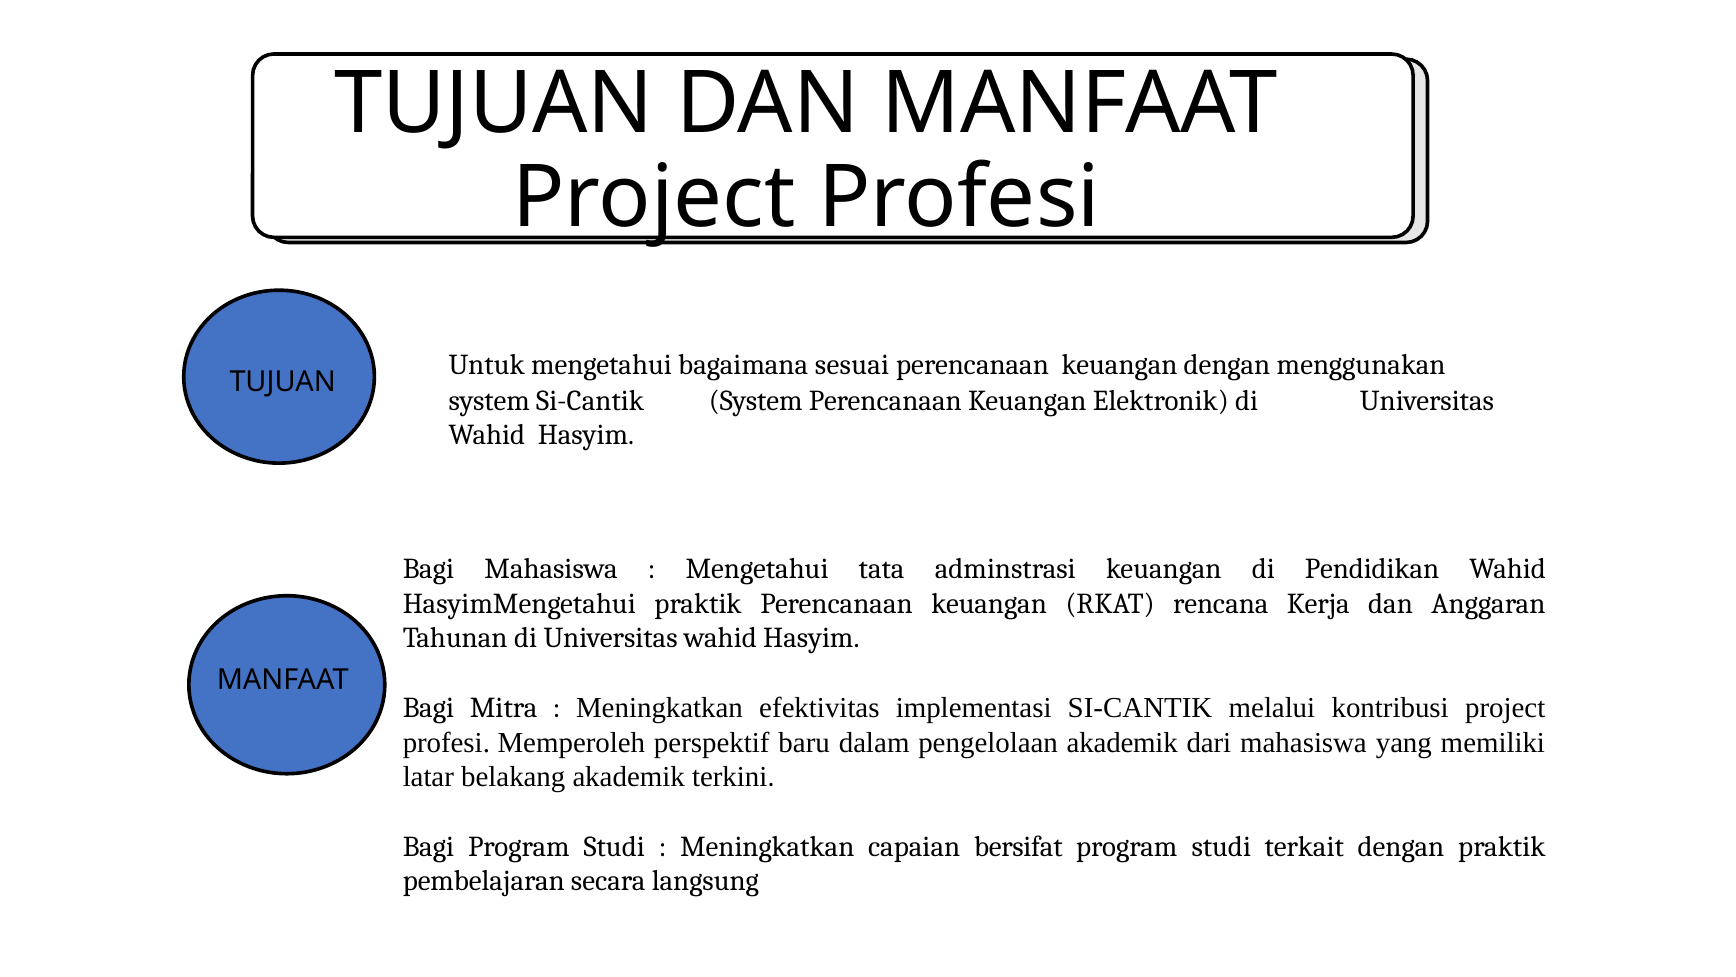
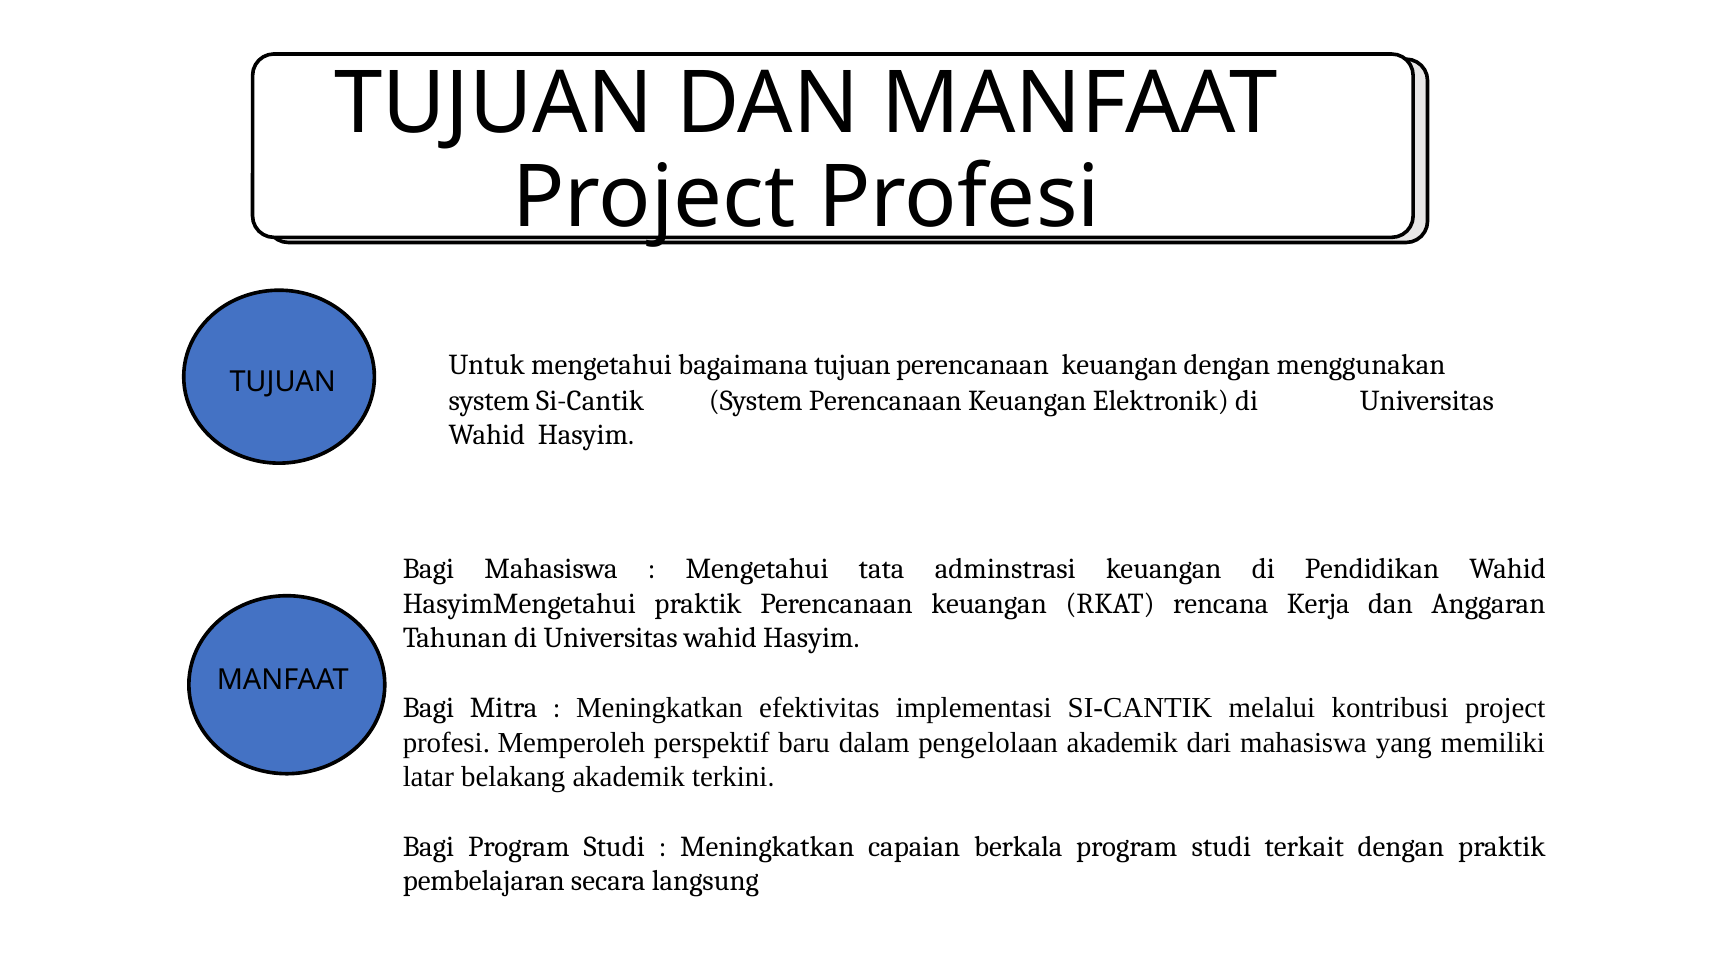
bagaimana sesuai: sesuai -> tujuan (852, 365)
bersifat: bersifat -> berkala (1018, 846)
